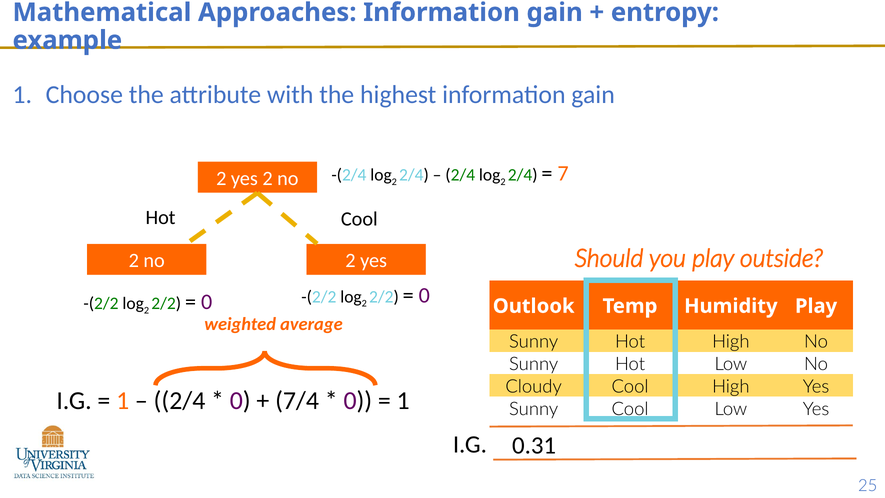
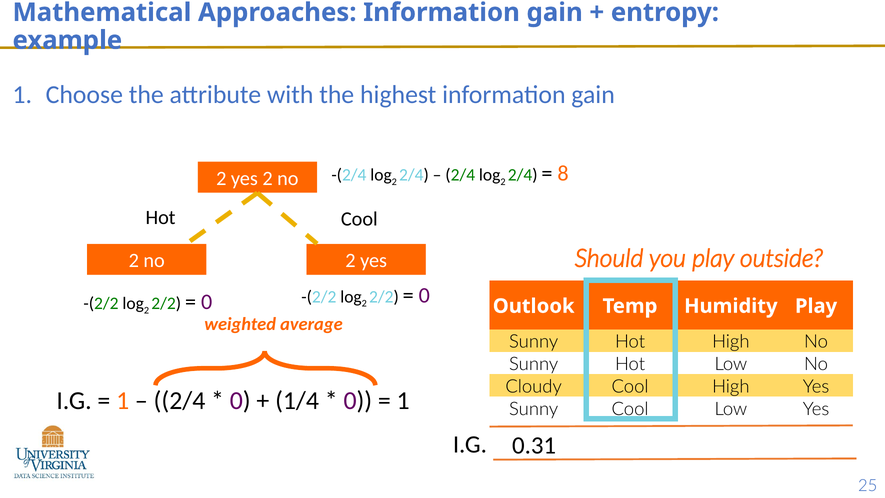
7: 7 -> 8 (563, 173)
7/4: 7/4 -> 1/4 (297, 400)
